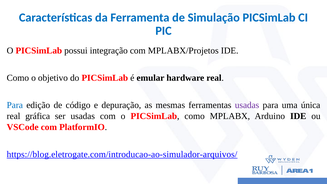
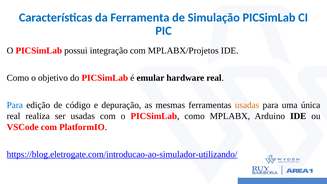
usadas colour: purple -> orange (247, 105)
gráfica: gráfica -> realiza (38, 116)
https://blog.eletrogate.com/introducao-ao-simulador-arquivos/: https://blog.eletrogate.com/introducao-ao-simulador-arquivos/ -> https://blog.eletrogate.com/introducao-ao-simulador-utilizando/ (122, 154)
